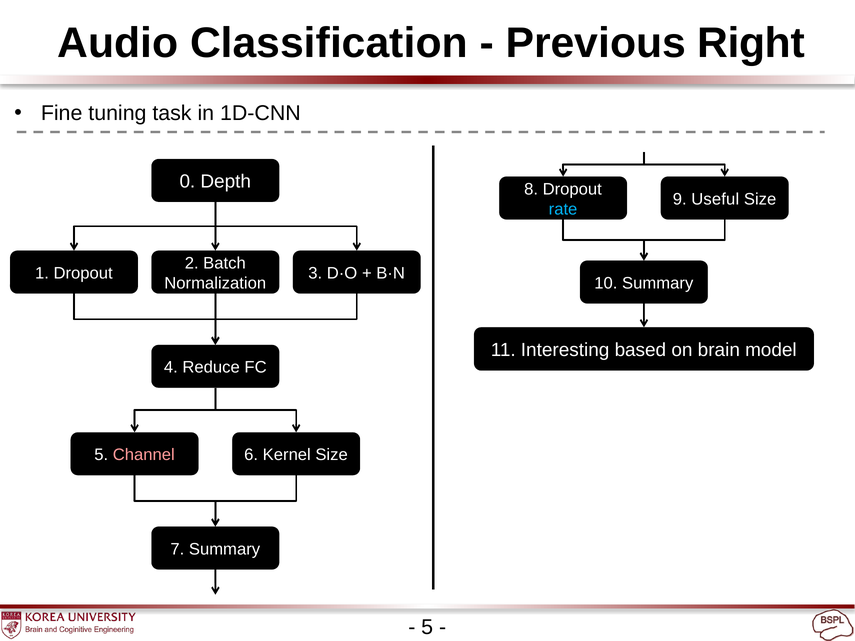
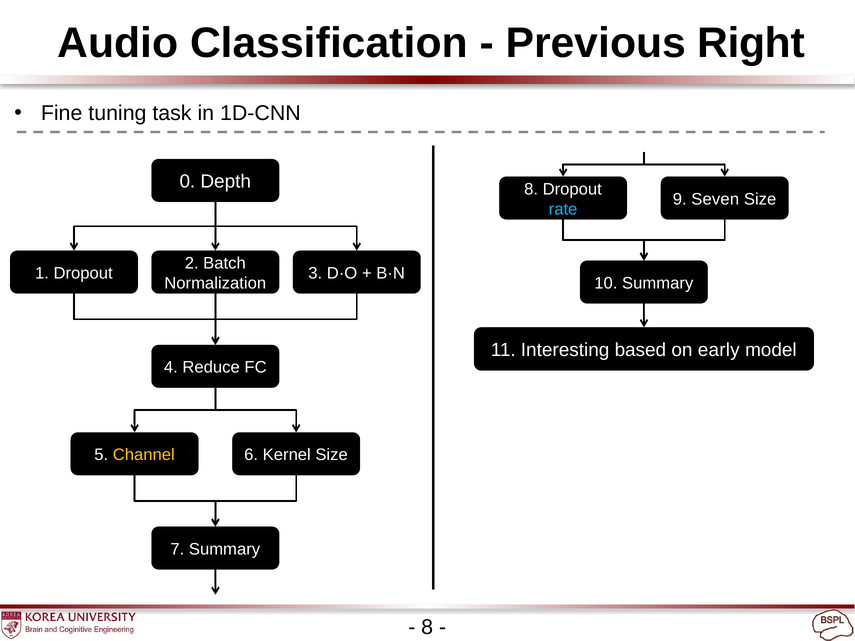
Useful: Useful -> Seven (715, 199)
brain: brain -> early (719, 350)
Channel colour: pink -> yellow (144, 455)
5: 5 -> 8 (427, 628)
